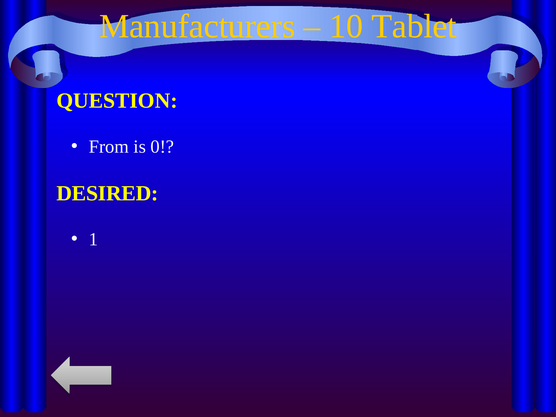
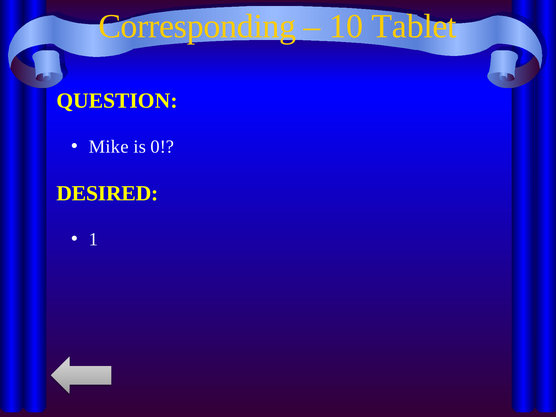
Manufacturers: Manufacturers -> Corresponding (197, 26)
From: From -> Mike (109, 147)
